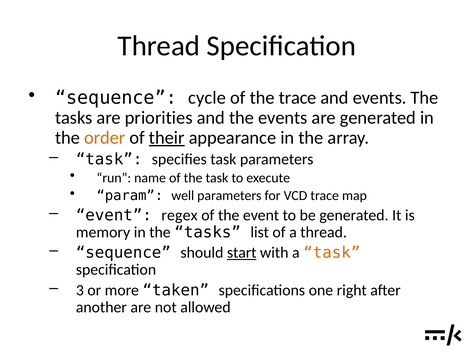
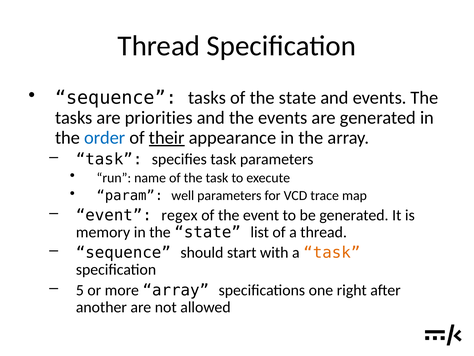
sequence cycle: cycle -> tasks (207, 98)
of the trace: trace -> state (298, 98)
order colour: orange -> blue (105, 137)
in the tasks: tasks -> state (208, 232)
start underline: present -> none (242, 252)
3: 3 -> 5 (80, 290)
more taken: taken -> array (176, 290)
